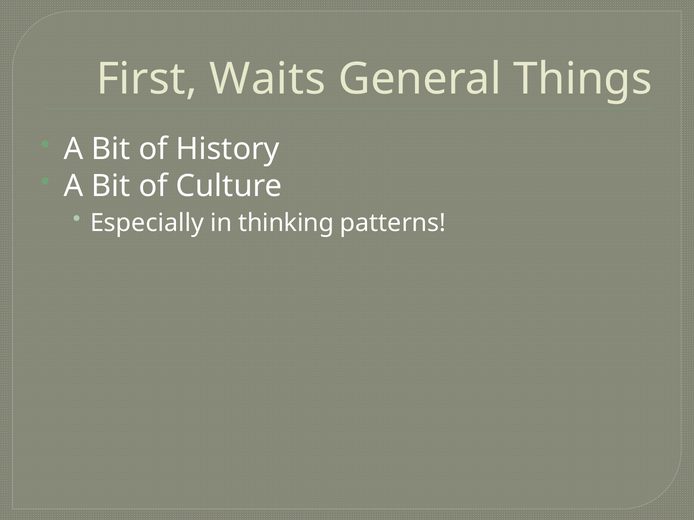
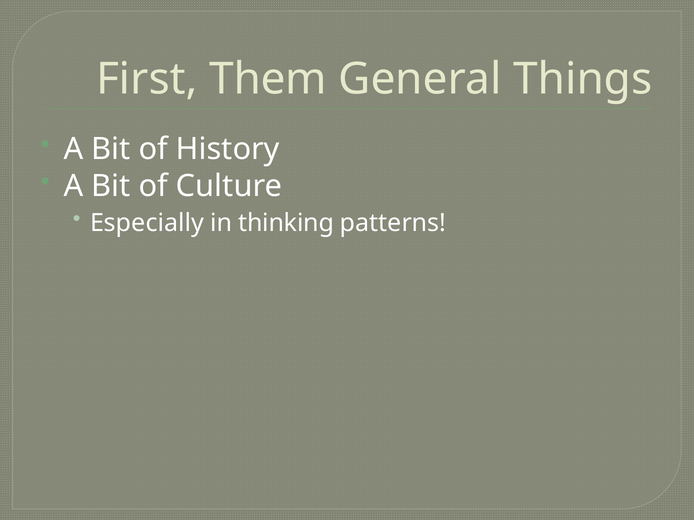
Waits: Waits -> Them (268, 79)
